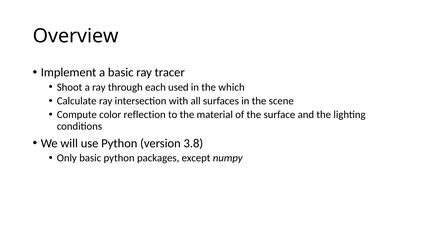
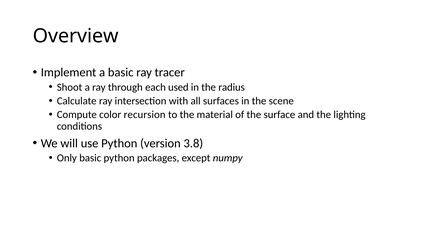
which: which -> radius (232, 87)
reflection: reflection -> recursion (145, 115)
